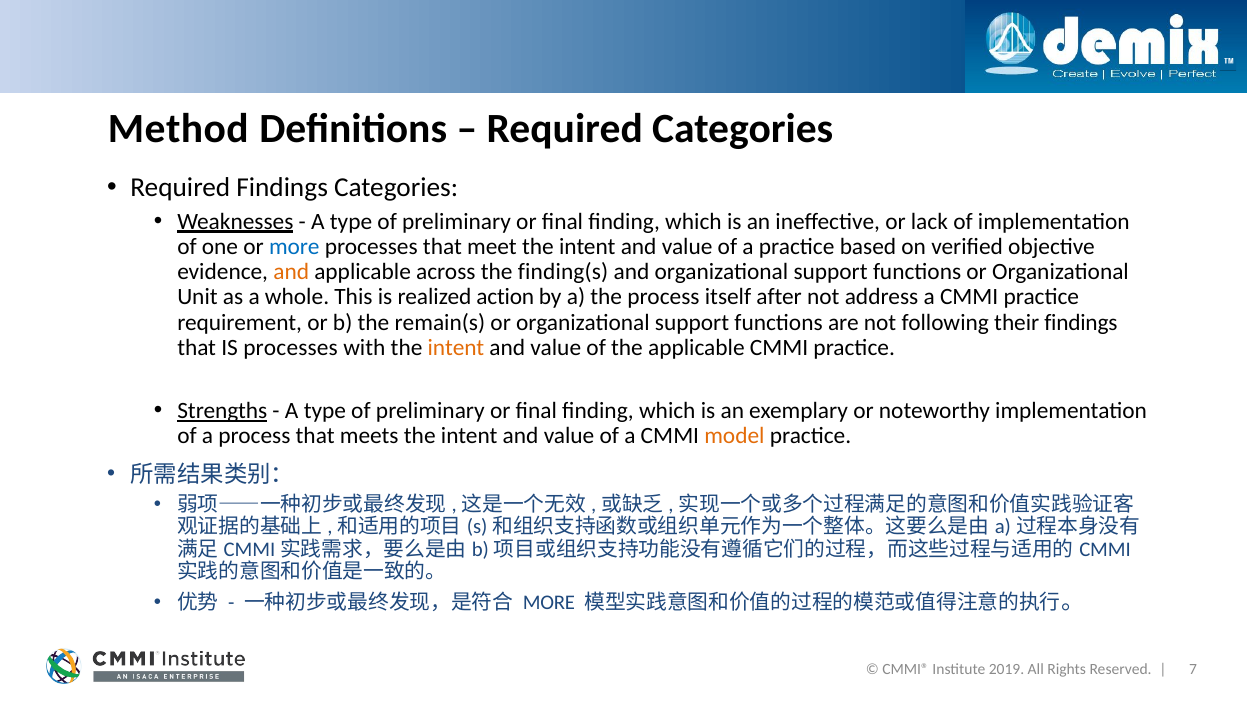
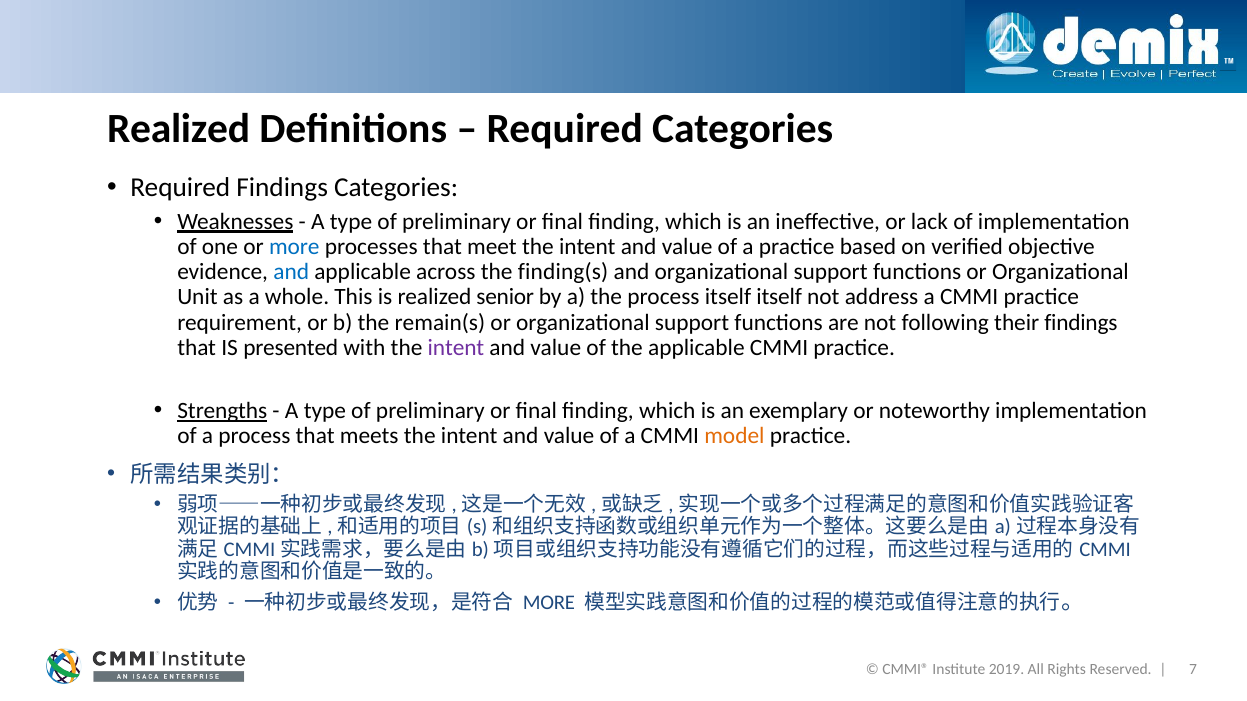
Method: Method -> Realized (179, 129)
and colour: orange -> blue (291, 272)
action: action -> senior (505, 297)
itself after: after -> itself (779, 297)
IS processes: processes -> presented (291, 348)
intent colour: orange -> purple (456, 348)
